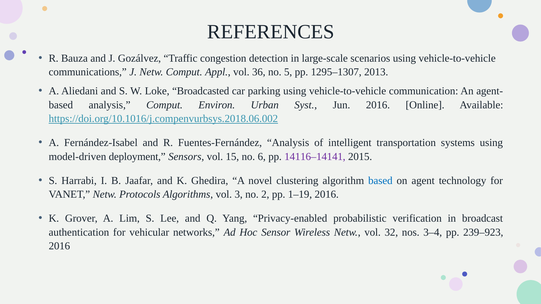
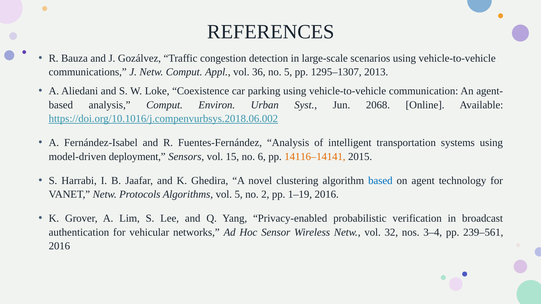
Broadcasted: Broadcasted -> Coexistence (201, 91)
Jun 2016: 2016 -> 2068 (378, 105)
14116–14141 colour: purple -> orange (315, 157)
vol 3: 3 -> 5 (239, 195)
239–923: 239–923 -> 239–561 (483, 232)
